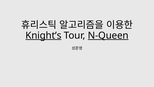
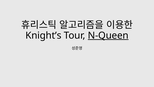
Knight’s underline: present -> none (43, 35)
